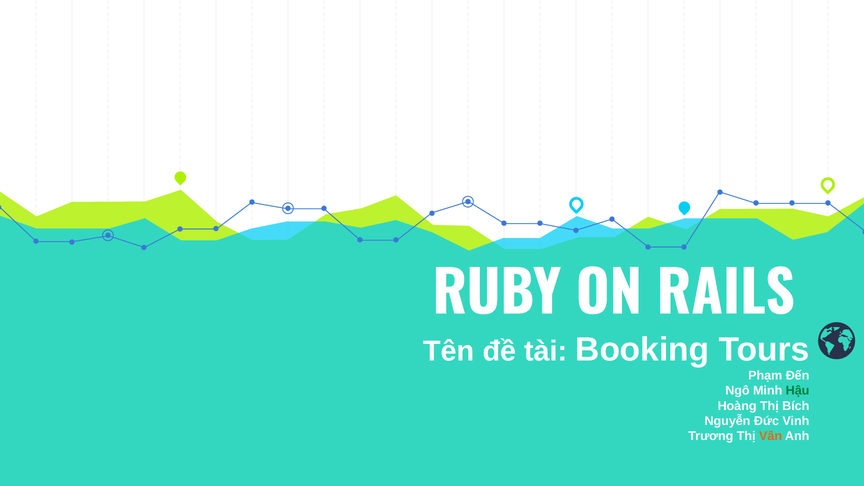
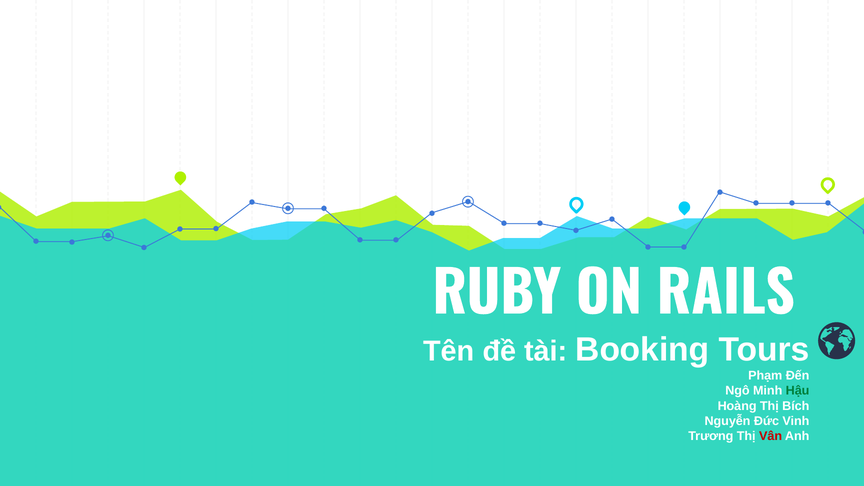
Vân colour: orange -> red (771, 436)
